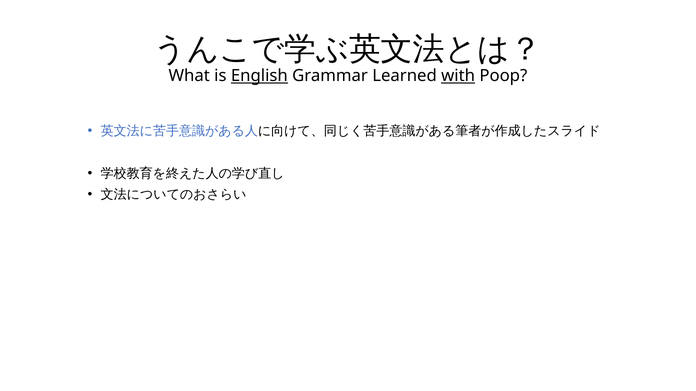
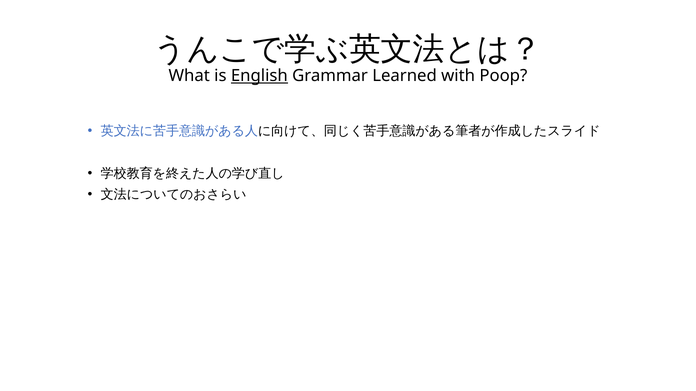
with underline: present -> none (458, 76)
